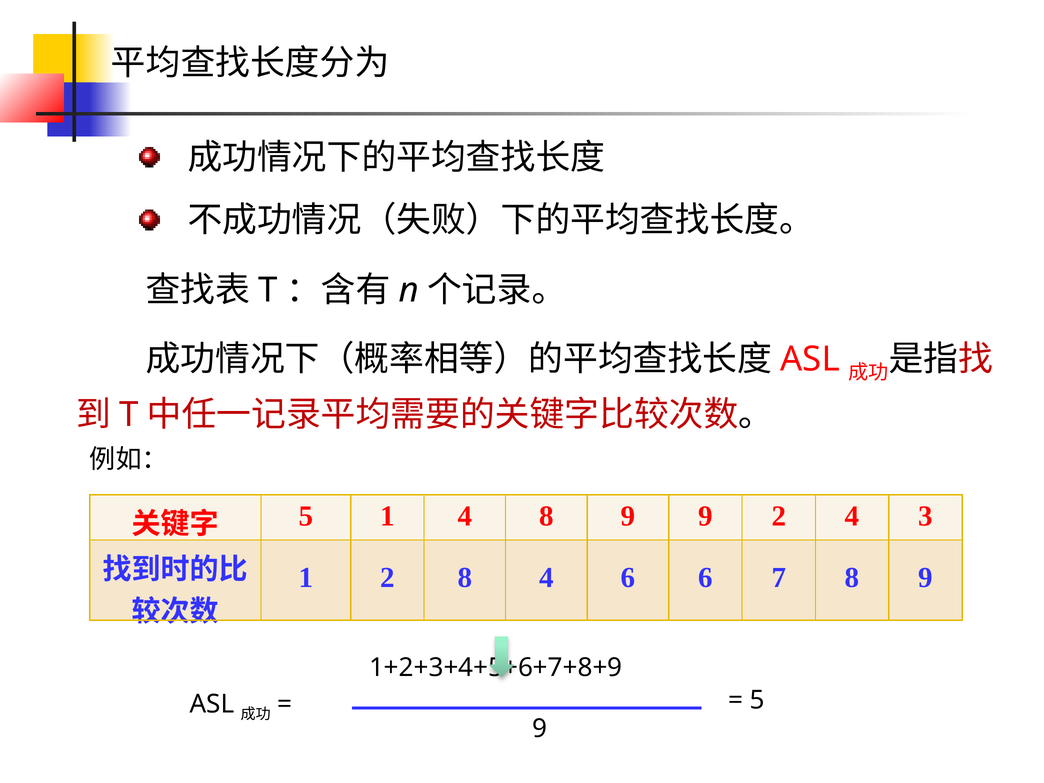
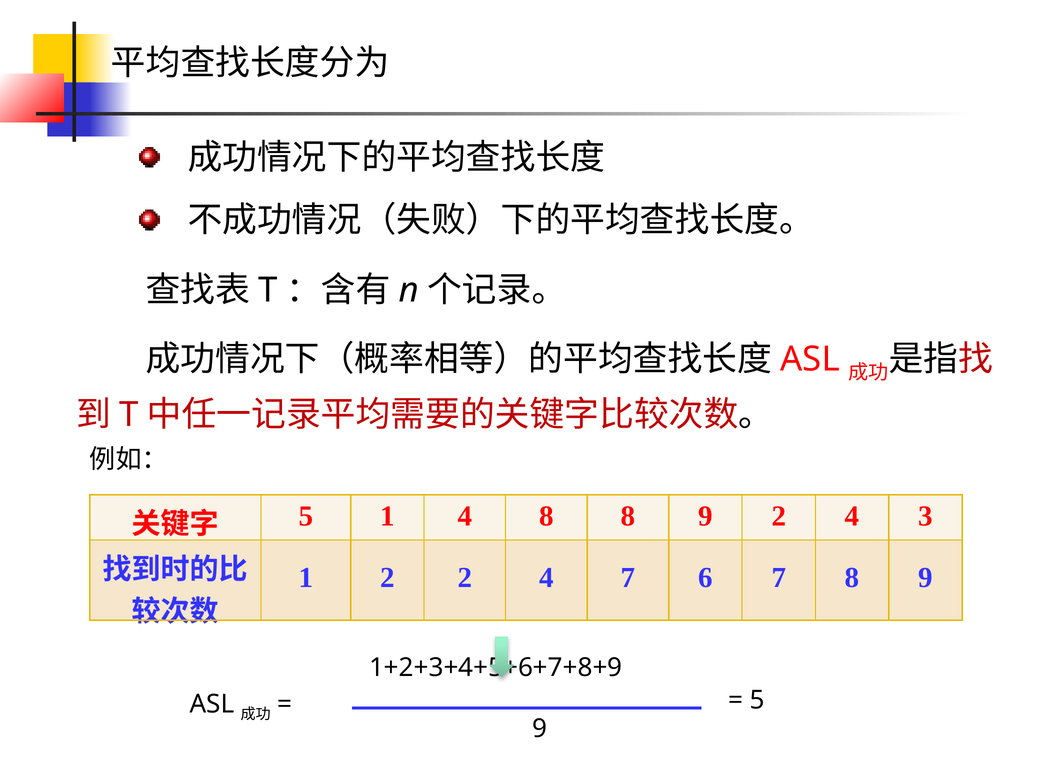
4 8 9: 9 -> 8 (628, 516)
2 8: 8 -> 2 (465, 578)
4 6: 6 -> 7 (628, 578)
